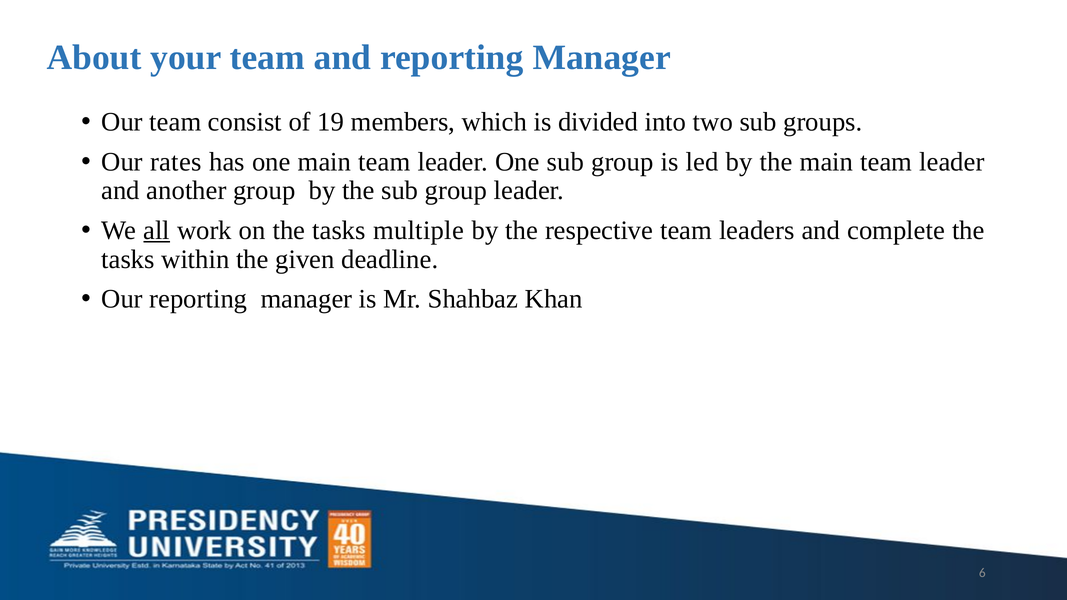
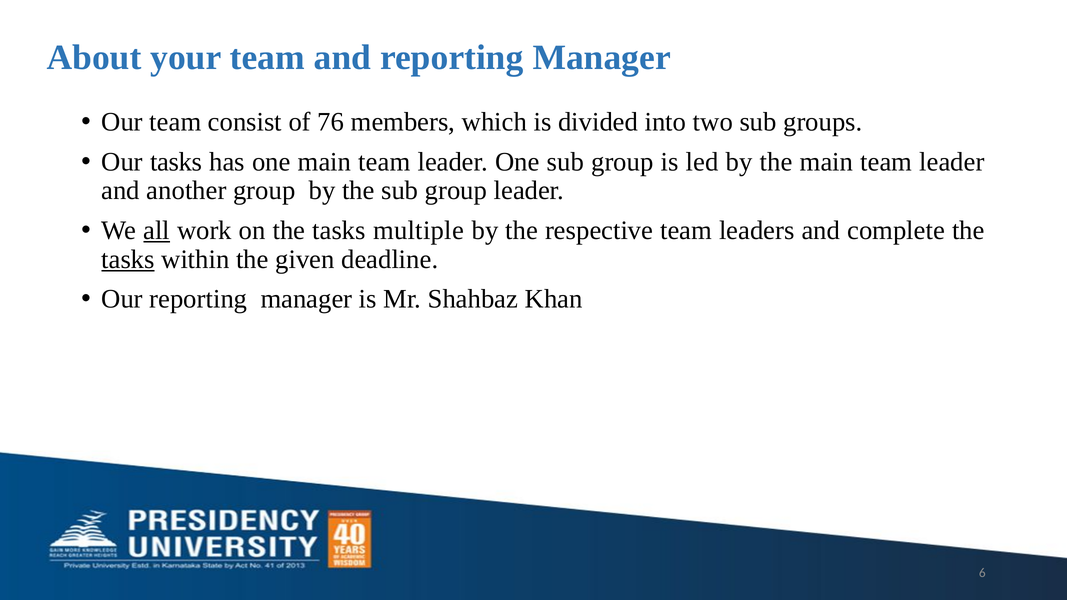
19: 19 -> 76 (331, 122)
Our rates: rates -> tasks (176, 162)
tasks underline: none -> present (128, 259)
